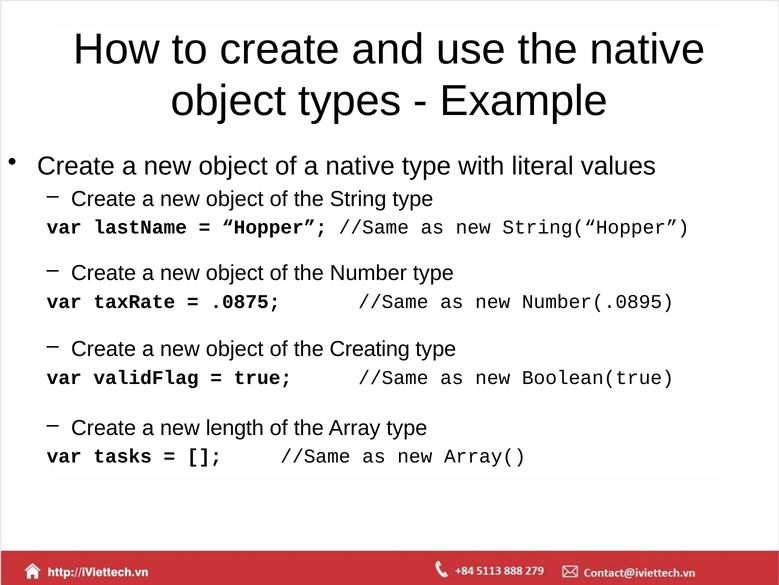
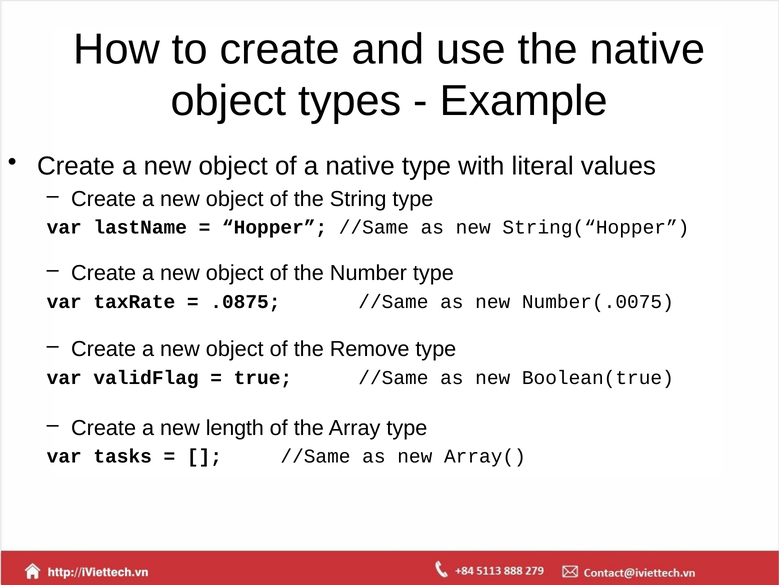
Number(.0895: Number(.0895 -> Number(.0075 (598, 301)
Creating: Creating -> Remove (370, 349)
